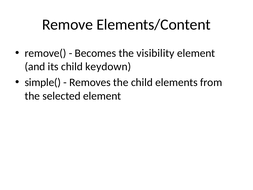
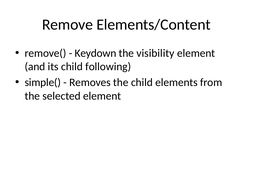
Becomes: Becomes -> Keydown (96, 53)
keydown: keydown -> following (108, 67)
